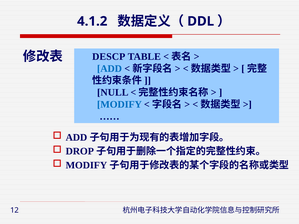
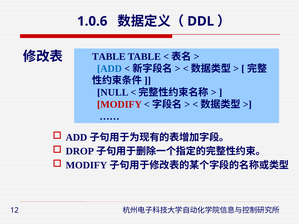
4.1.2: 4.1.2 -> 1.0.6 (92, 21)
DESCP: DESCP -> TABLE (109, 57)
MODIFY colour: blue -> red (119, 105)
